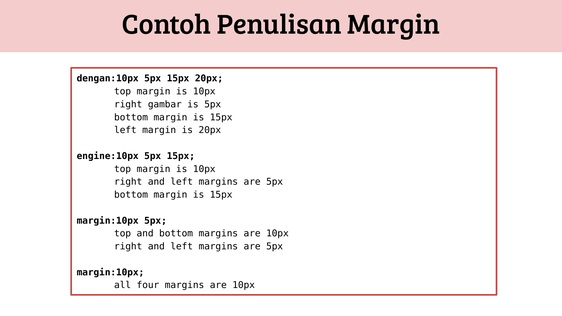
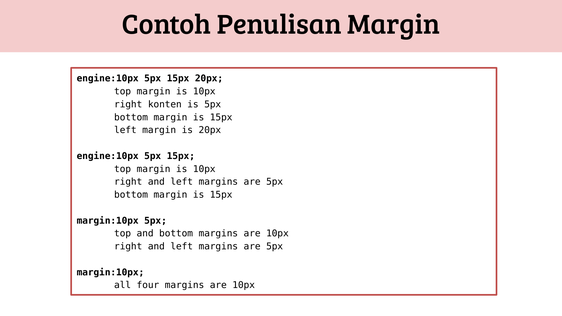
dengan:10px: dengan:10px -> engine:10px (108, 79)
gambar: gambar -> konten (165, 104)
